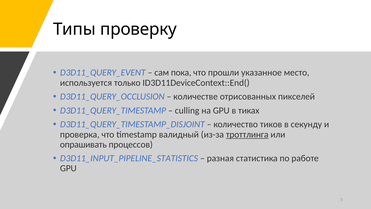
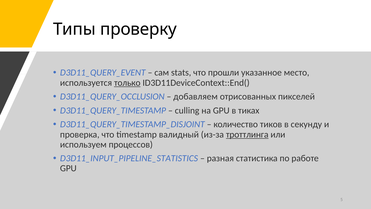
пока: пока -> stats (181, 73)
только underline: none -> present (127, 83)
количестве: количестве -> добавляем (196, 96)
опрашивать: опрашивать -> используем (83, 144)
